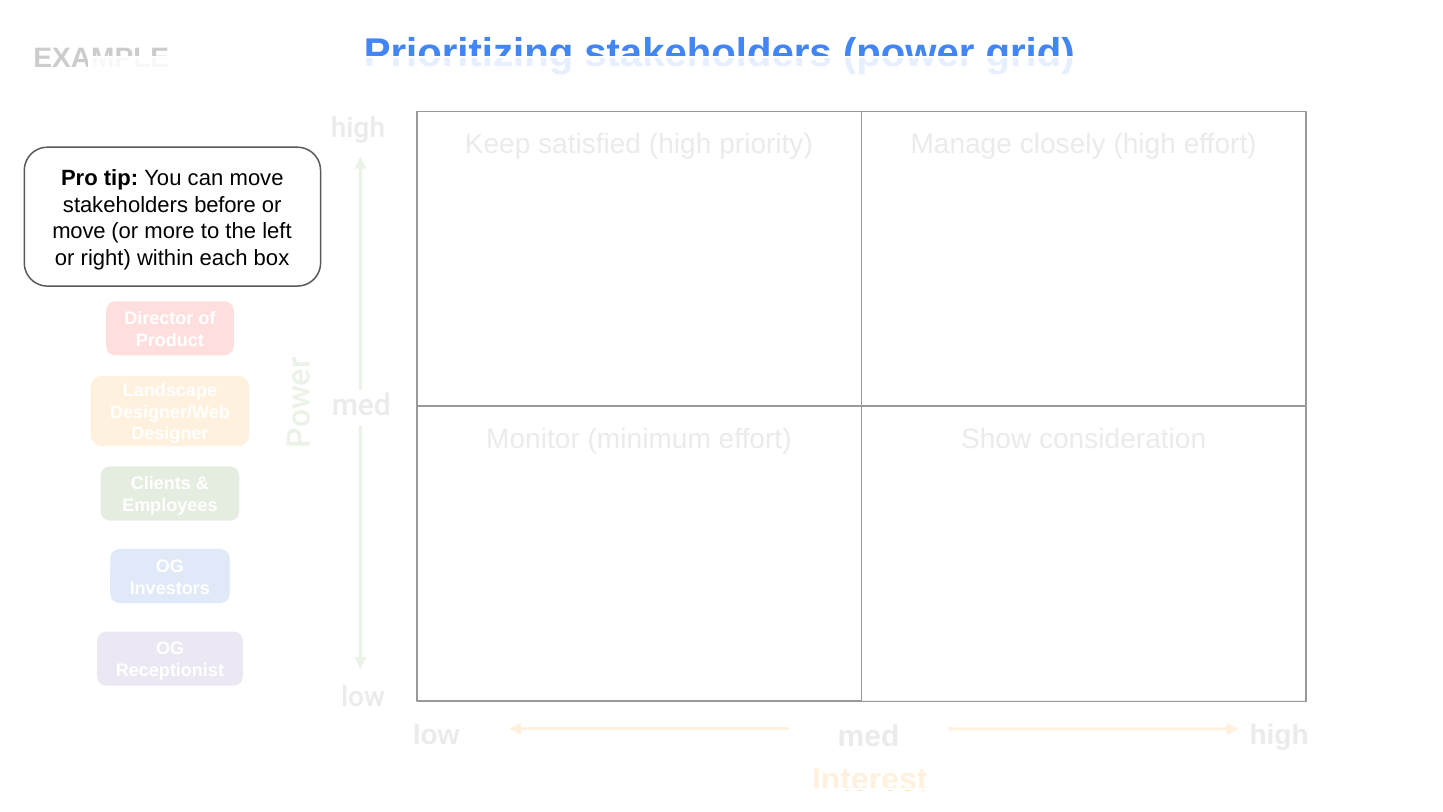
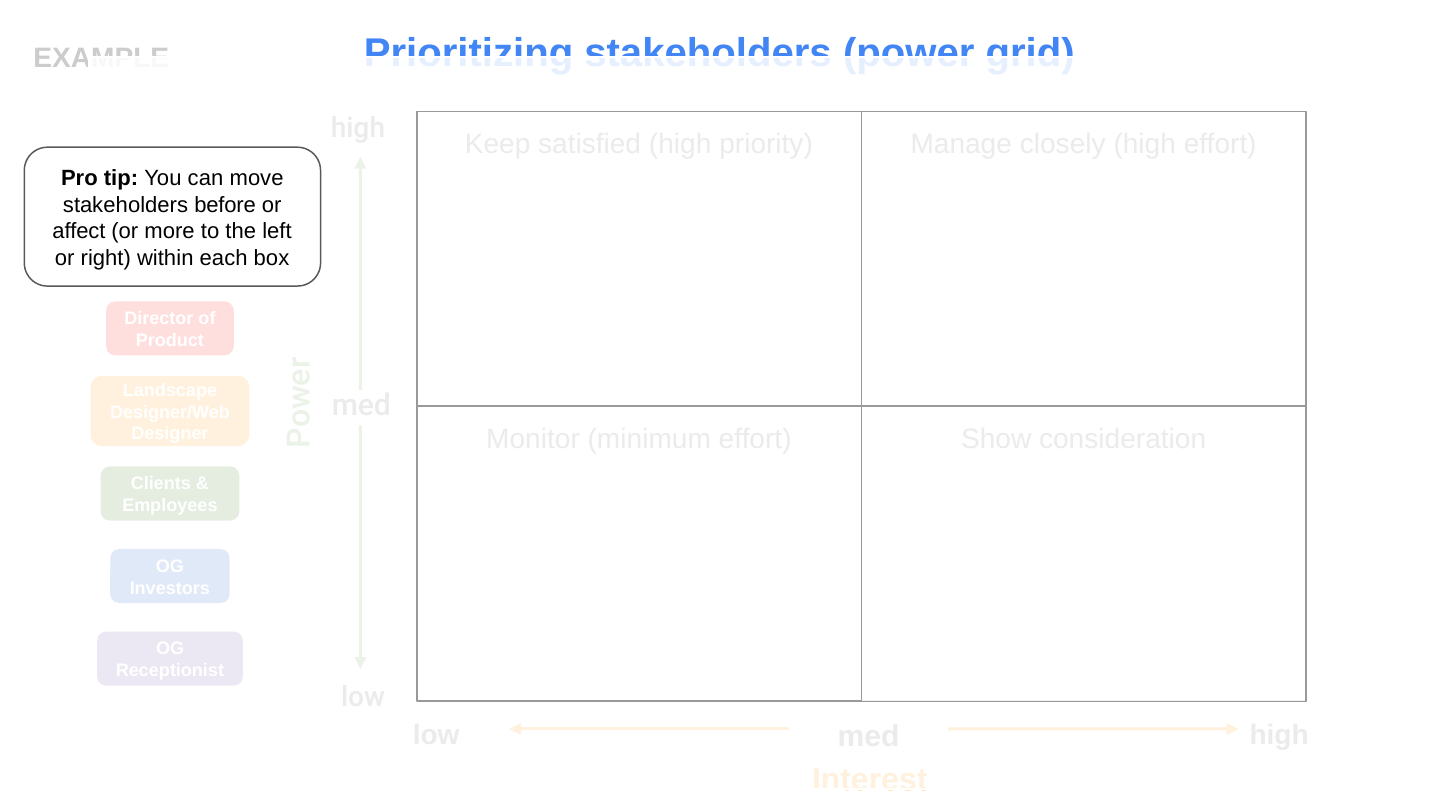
move: move -> affect (79, 231)
